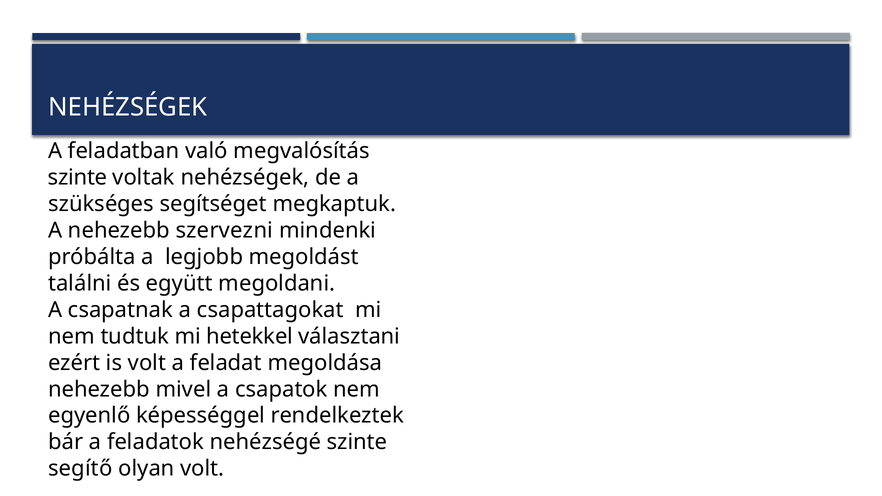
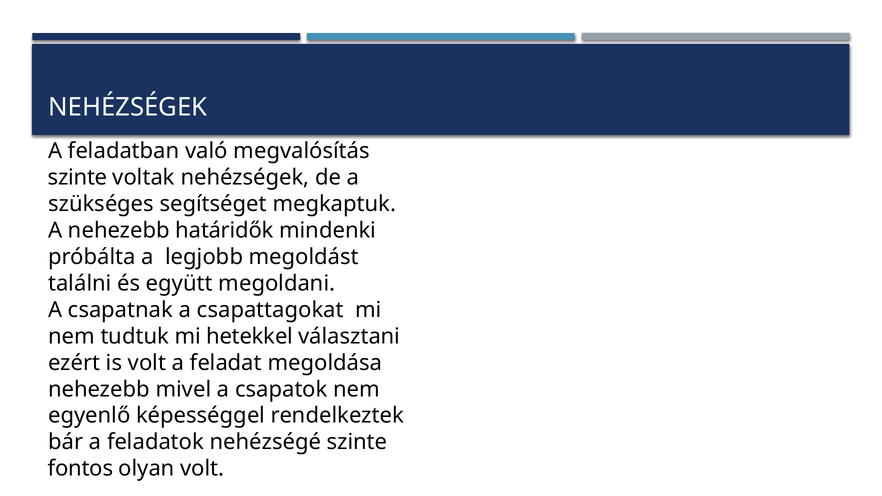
szervezni: szervezni -> határidők (225, 231)
segítő: segítő -> fontos (80, 469)
